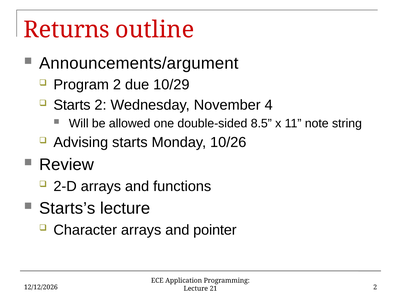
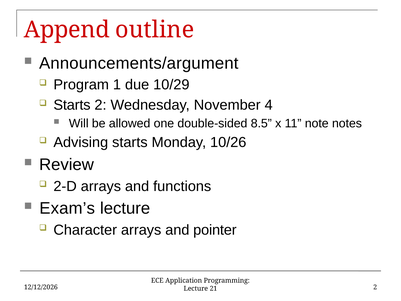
Returns: Returns -> Append (67, 30)
Program 2: 2 -> 1 (117, 85)
string: string -> notes (347, 123)
Starts’s: Starts’s -> Exam’s (67, 208)
